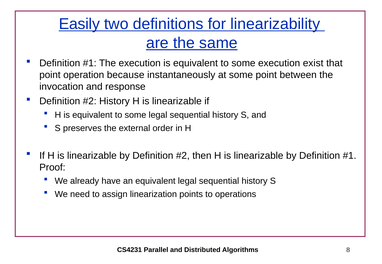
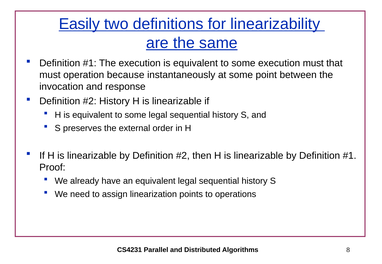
execution exist: exist -> must (313, 63)
point: point -> must (50, 75)
